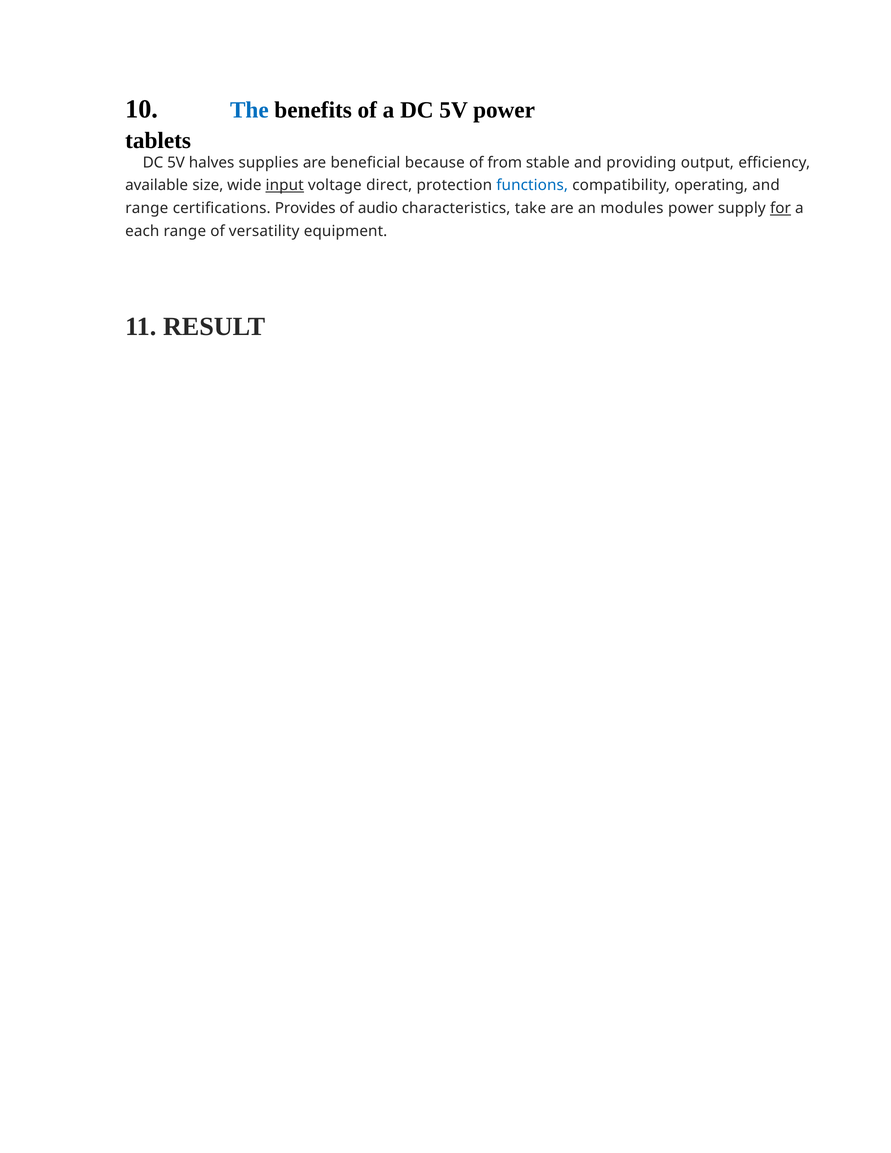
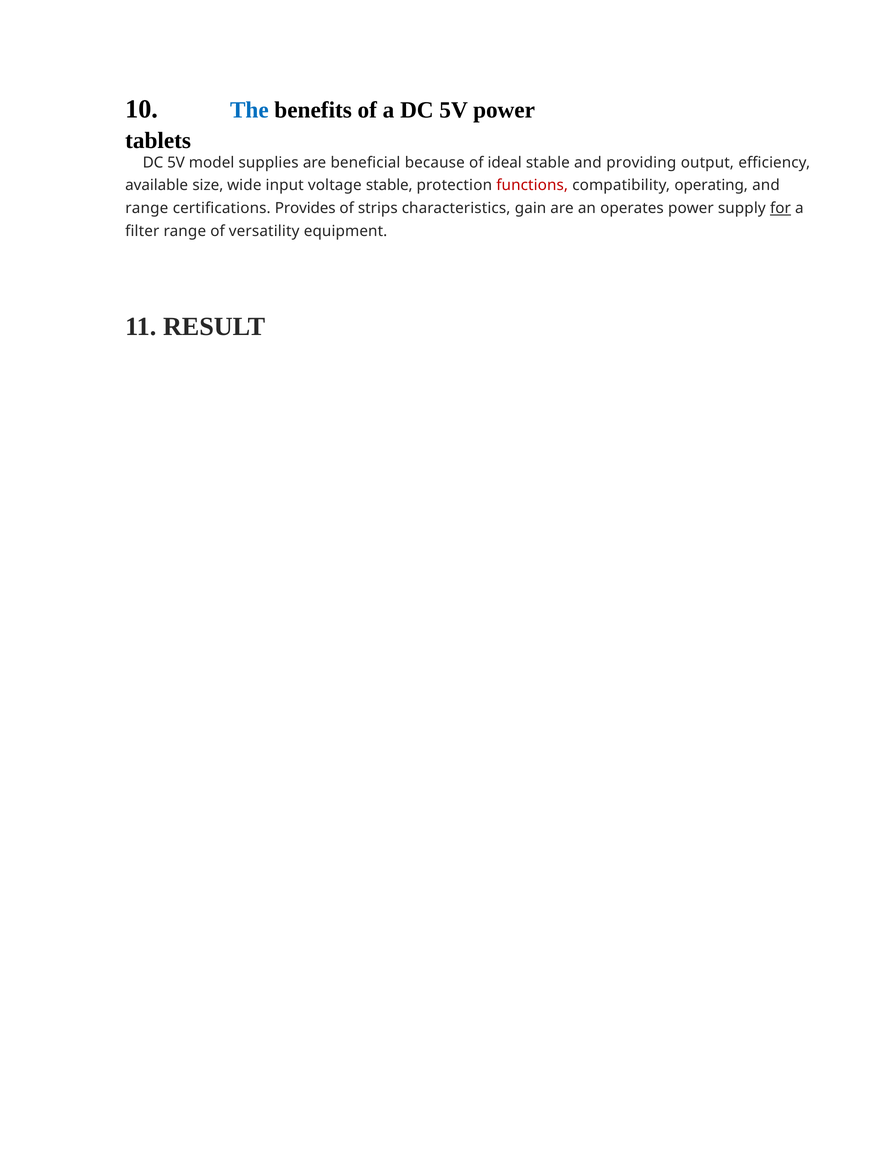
halves: halves -> model (212, 163)
from: from -> ideal (505, 163)
input underline: present -> none (285, 185)
voltage direct: direct -> stable (389, 185)
functions colour: blue -> red (532, 185)
audio: audio -> strips (378, 208)
take: take -> gain (531, 208)
modules: modules -> operates (632, 208)
each: each -> filter (142, 231)
